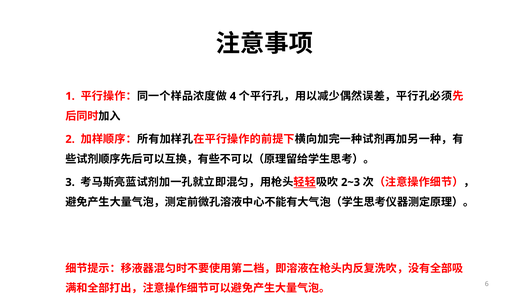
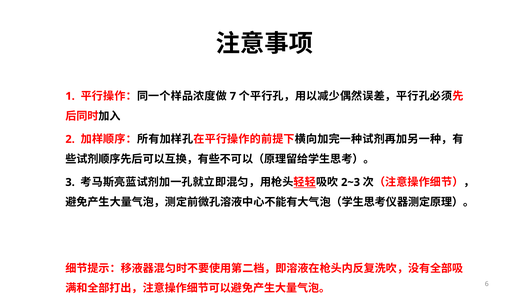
4: 4 -> 7 (233, 96)
